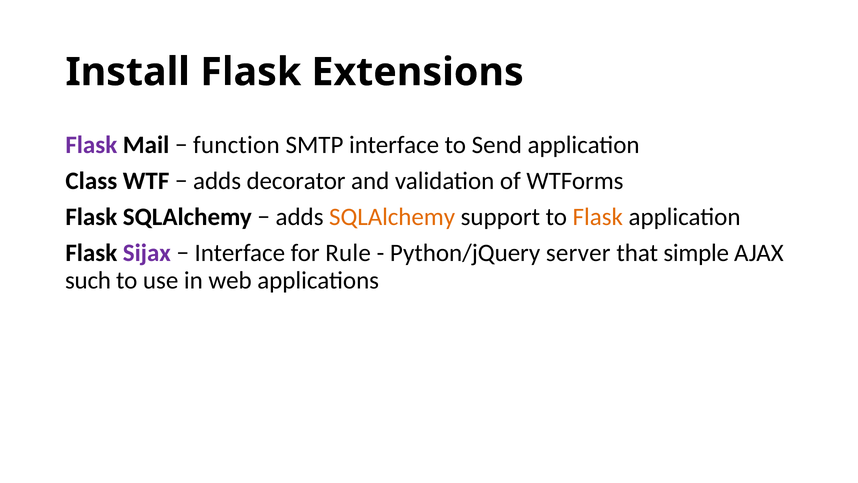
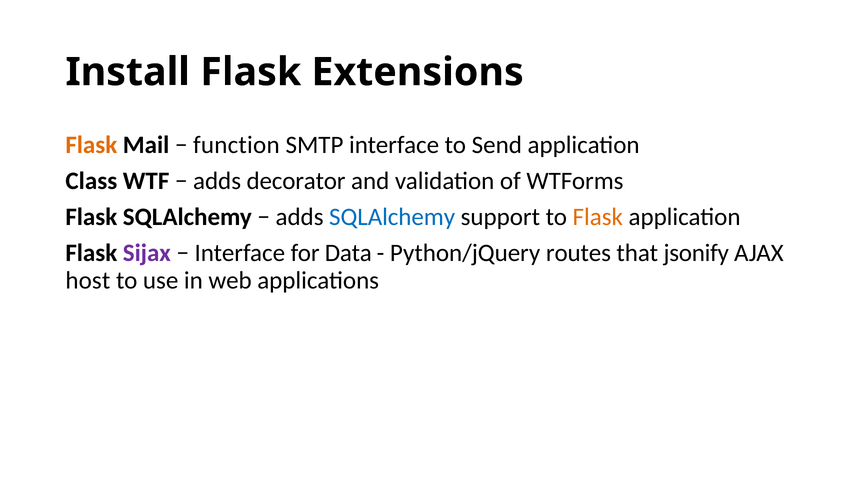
Flask colour: purple -> orange (91, 145)
SQLAlchemy colour: orange -> blue (392, 217)
Rule: Rule -> Data (348, 253)
server: server -> routes (578, 253)
simple: simple -> jsonify (696, 253)
such: such -> host (88, 280)
